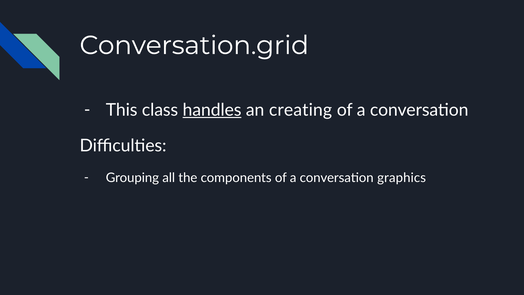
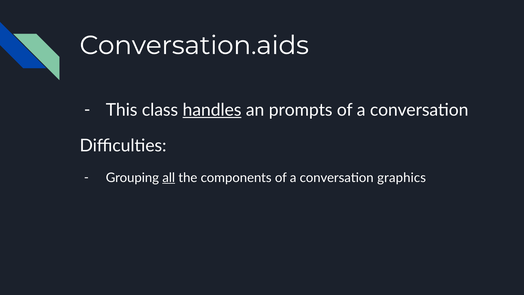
Conversation.grid: Conversation.grid -> Conversation.aids (194, 45)
creating: creating -> prompts (301, 110)
all underline: none -> present (169, 178)
